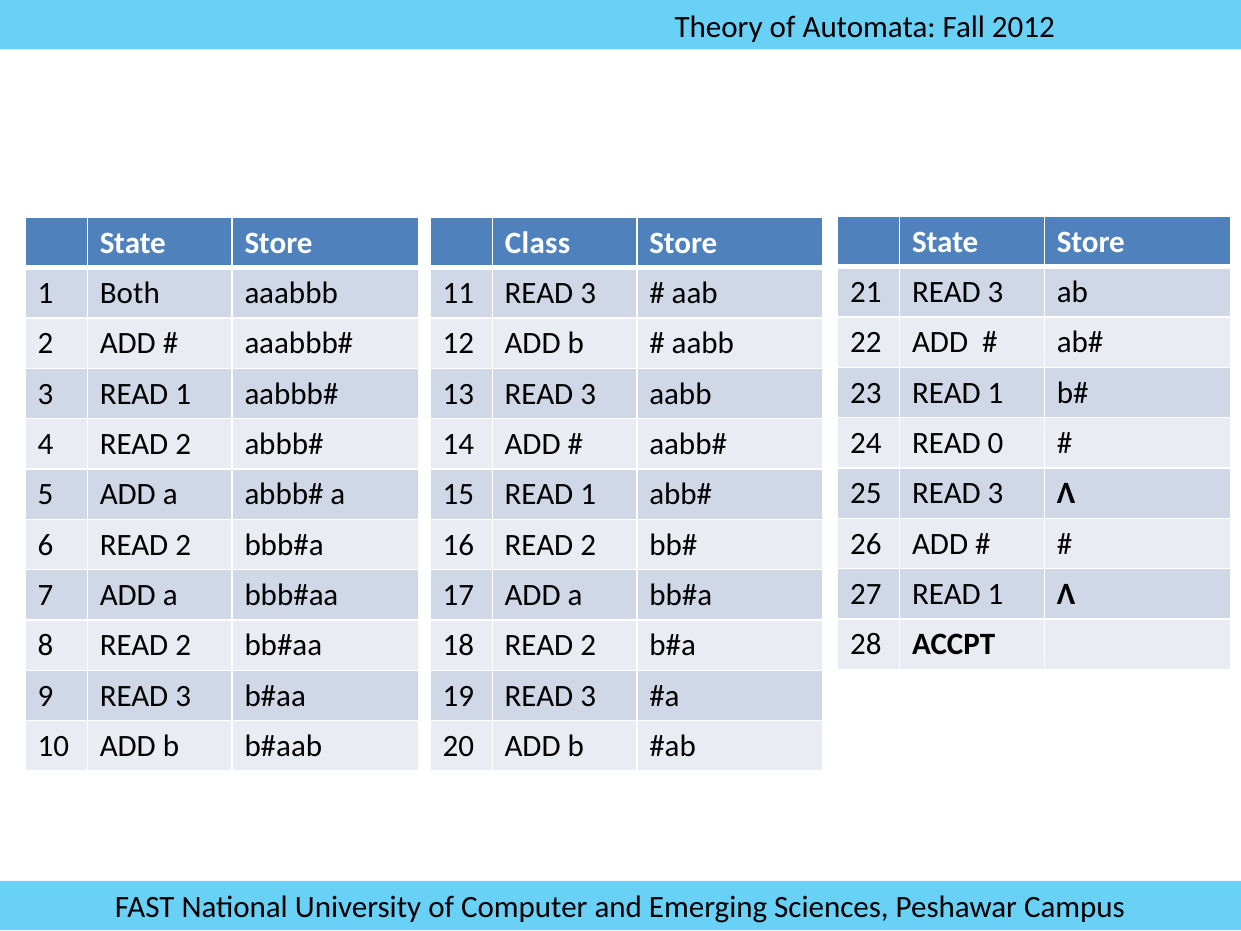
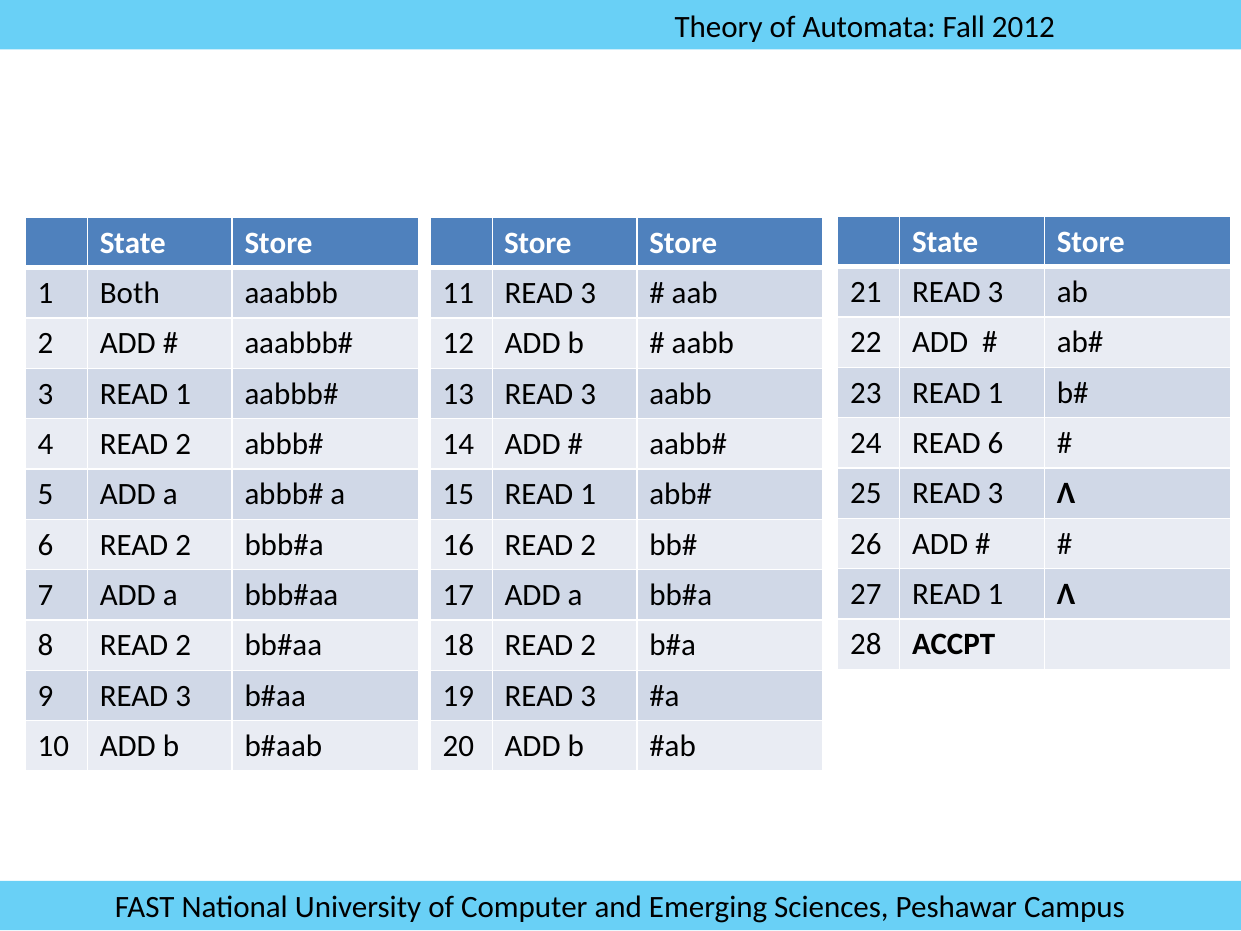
Class: Class -> Store (538, 243)
READ 0: 0 -> 6 (996, 443)
